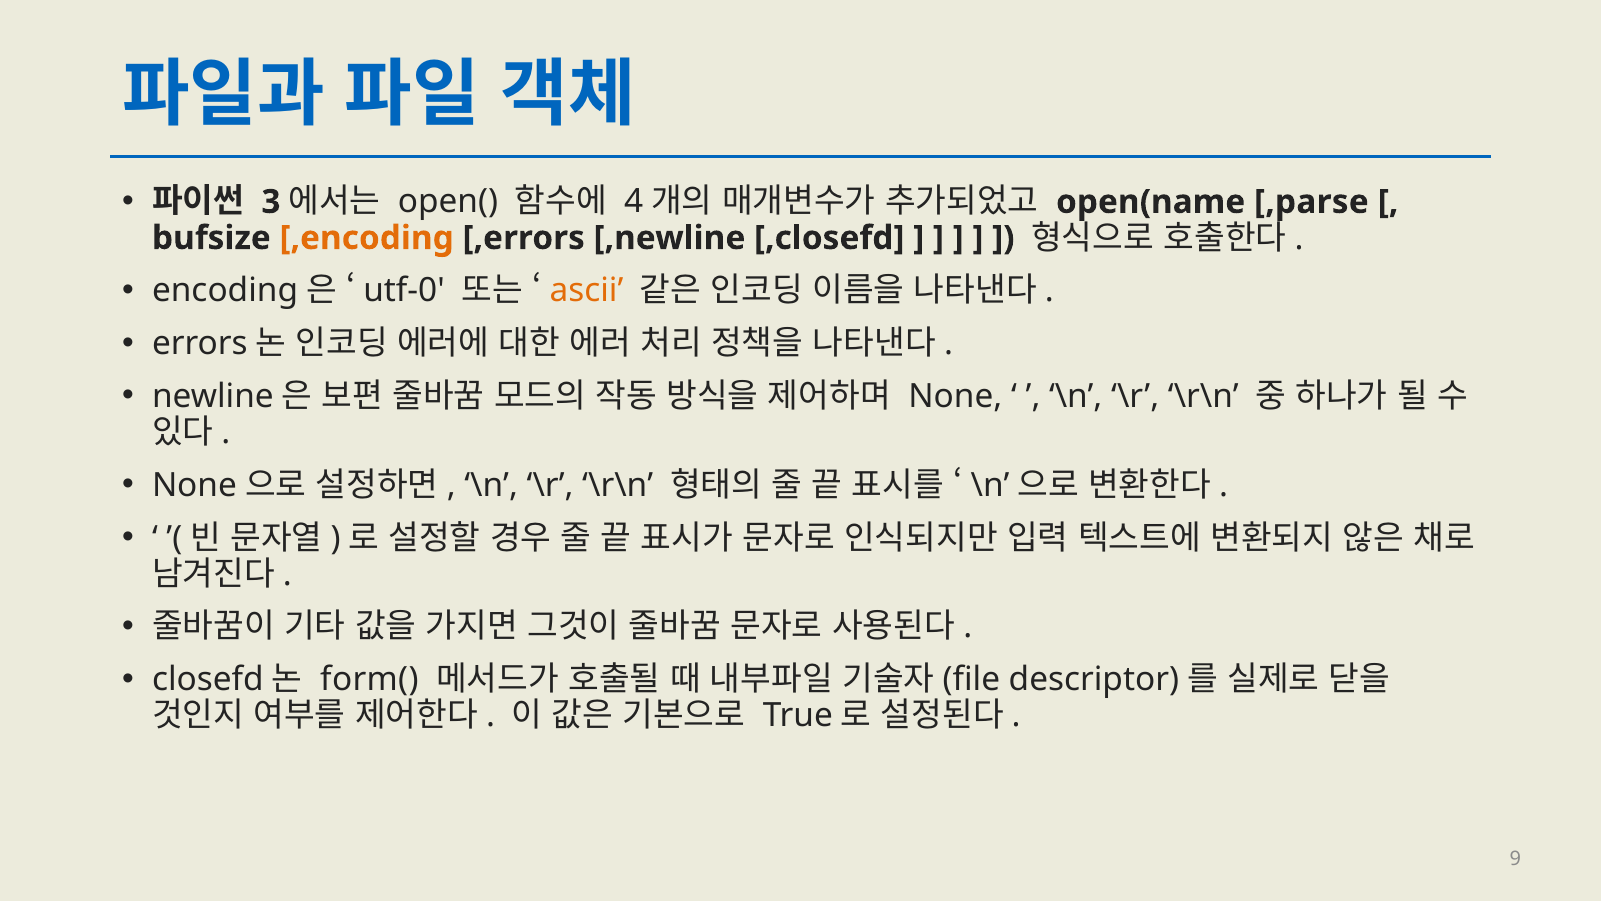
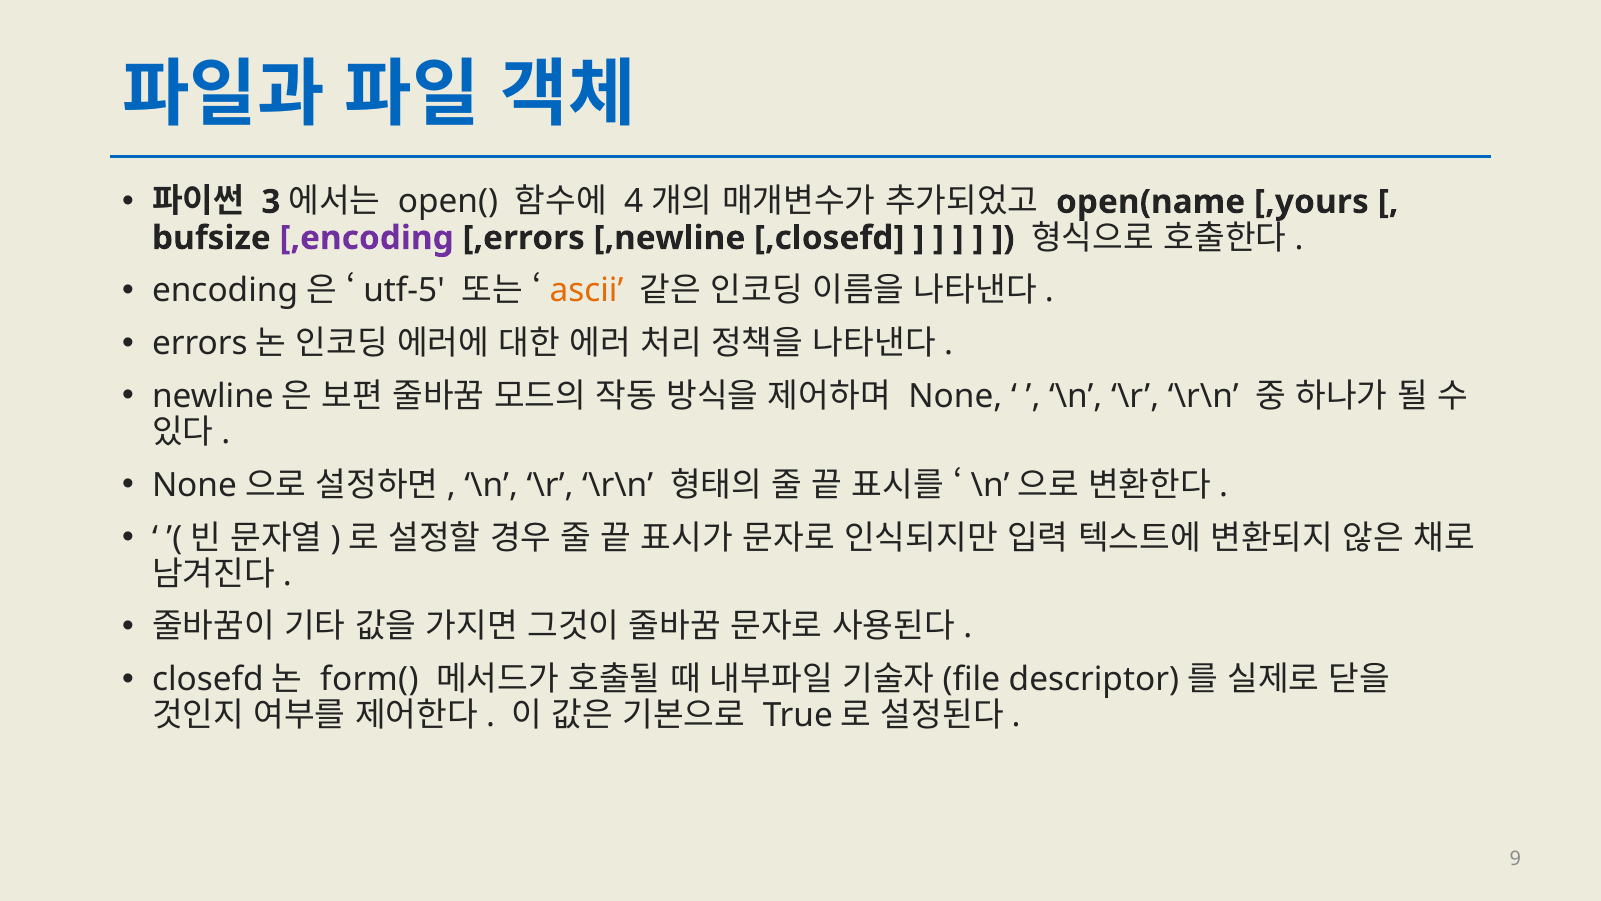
,parse: ,parse -> ,yours (1311, 202)
,encoding colour: orange -> purple (367, 238)
utf-0: utf-0 -> utf-5 (404, 291)
